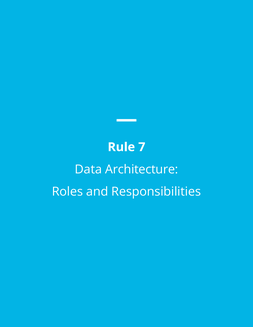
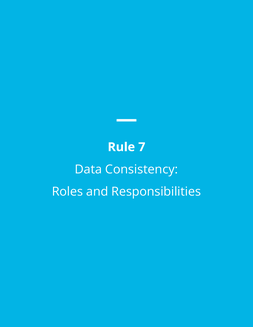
Architecture: Architecture -> Consistency (142, 170)
